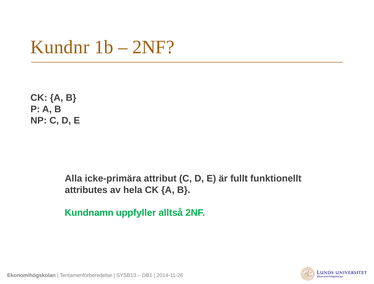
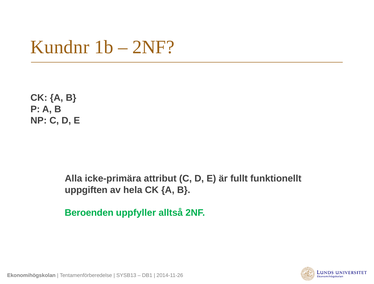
attributes: attributes -> uppgiften (86, 190)
Kundnamn: Kundnamn -> Beroenden (89, 213)
